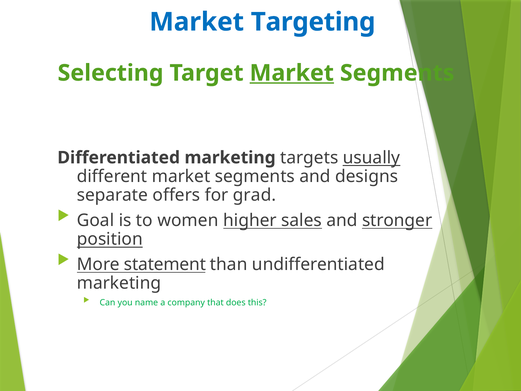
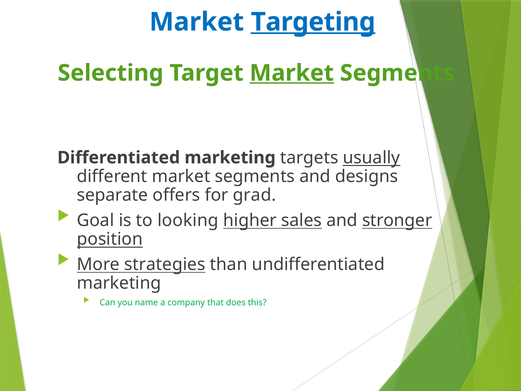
Targeting underline: none -> present (313, 22)
women: women -> looking (188, 220)
statement: statement -> strategies (165, 264)
